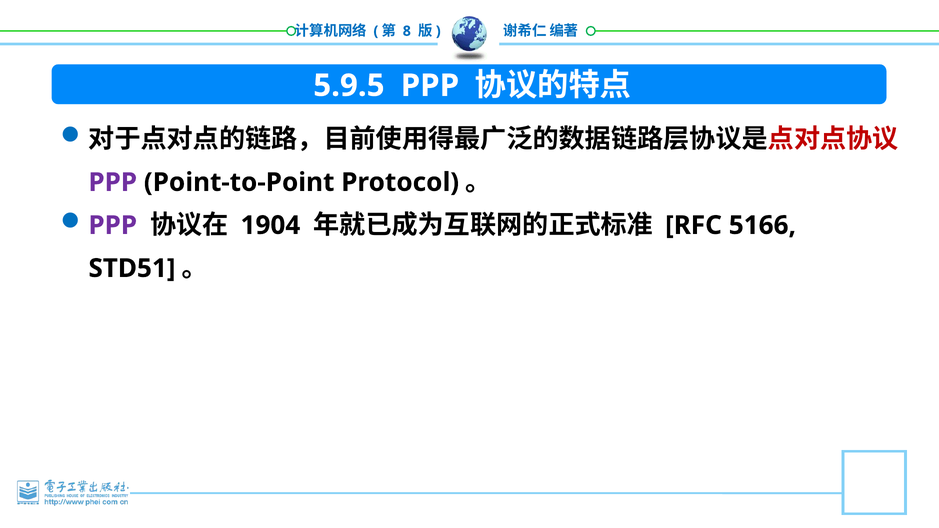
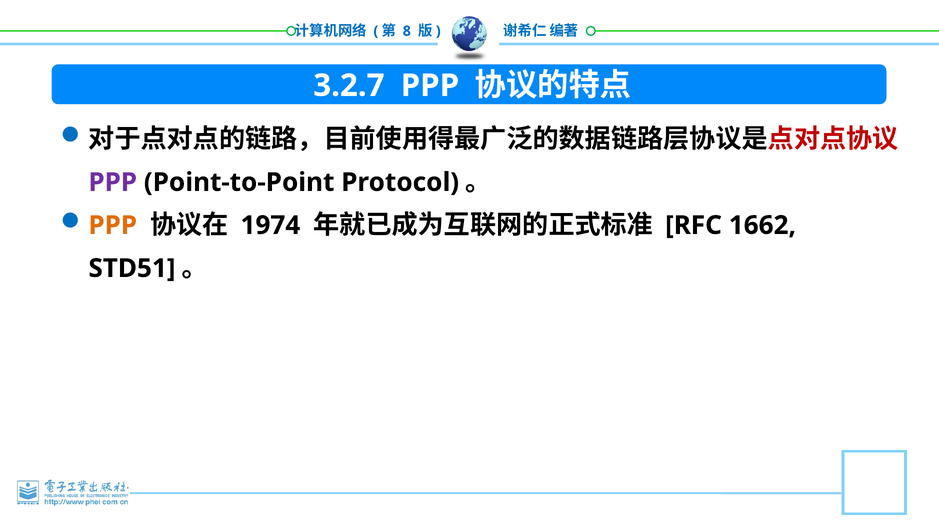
5.9.5: 5.9.5 -> 3.2.7 (349, 86)
PPP colour: purple -> orange (113, 225)
1904: 1904 -> 1974 (270, 225)
5166: 5166 -> 1662 (762, 225)
